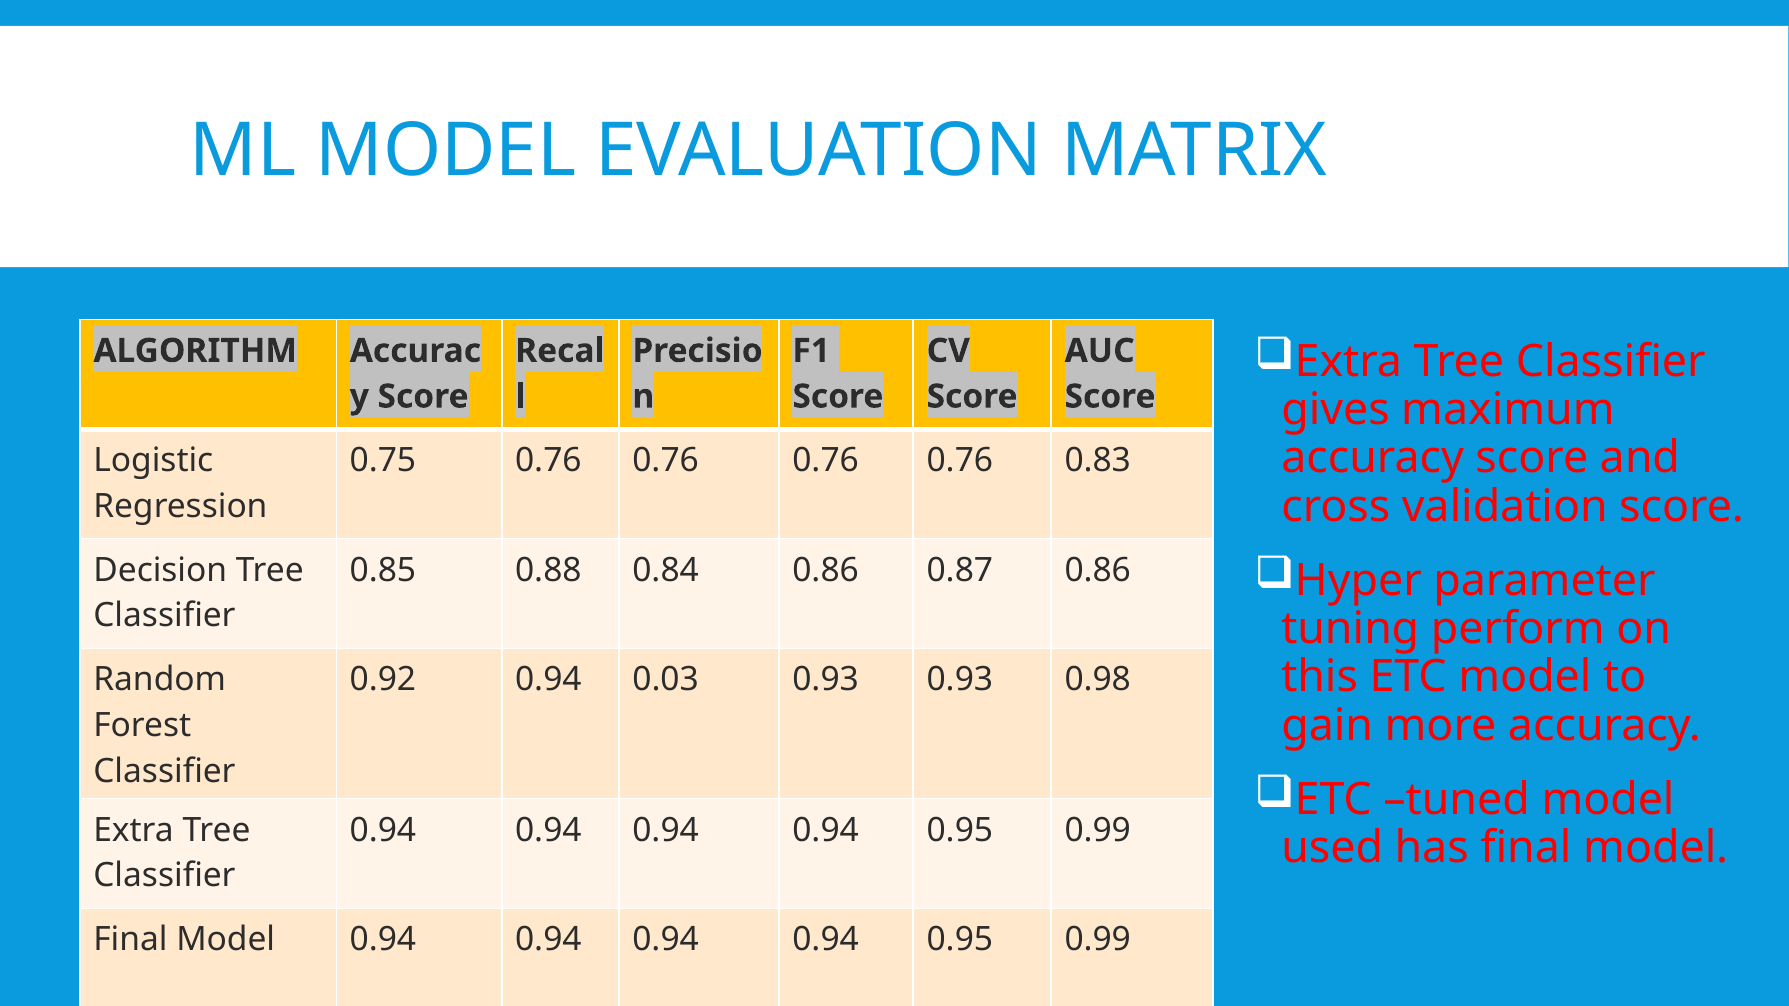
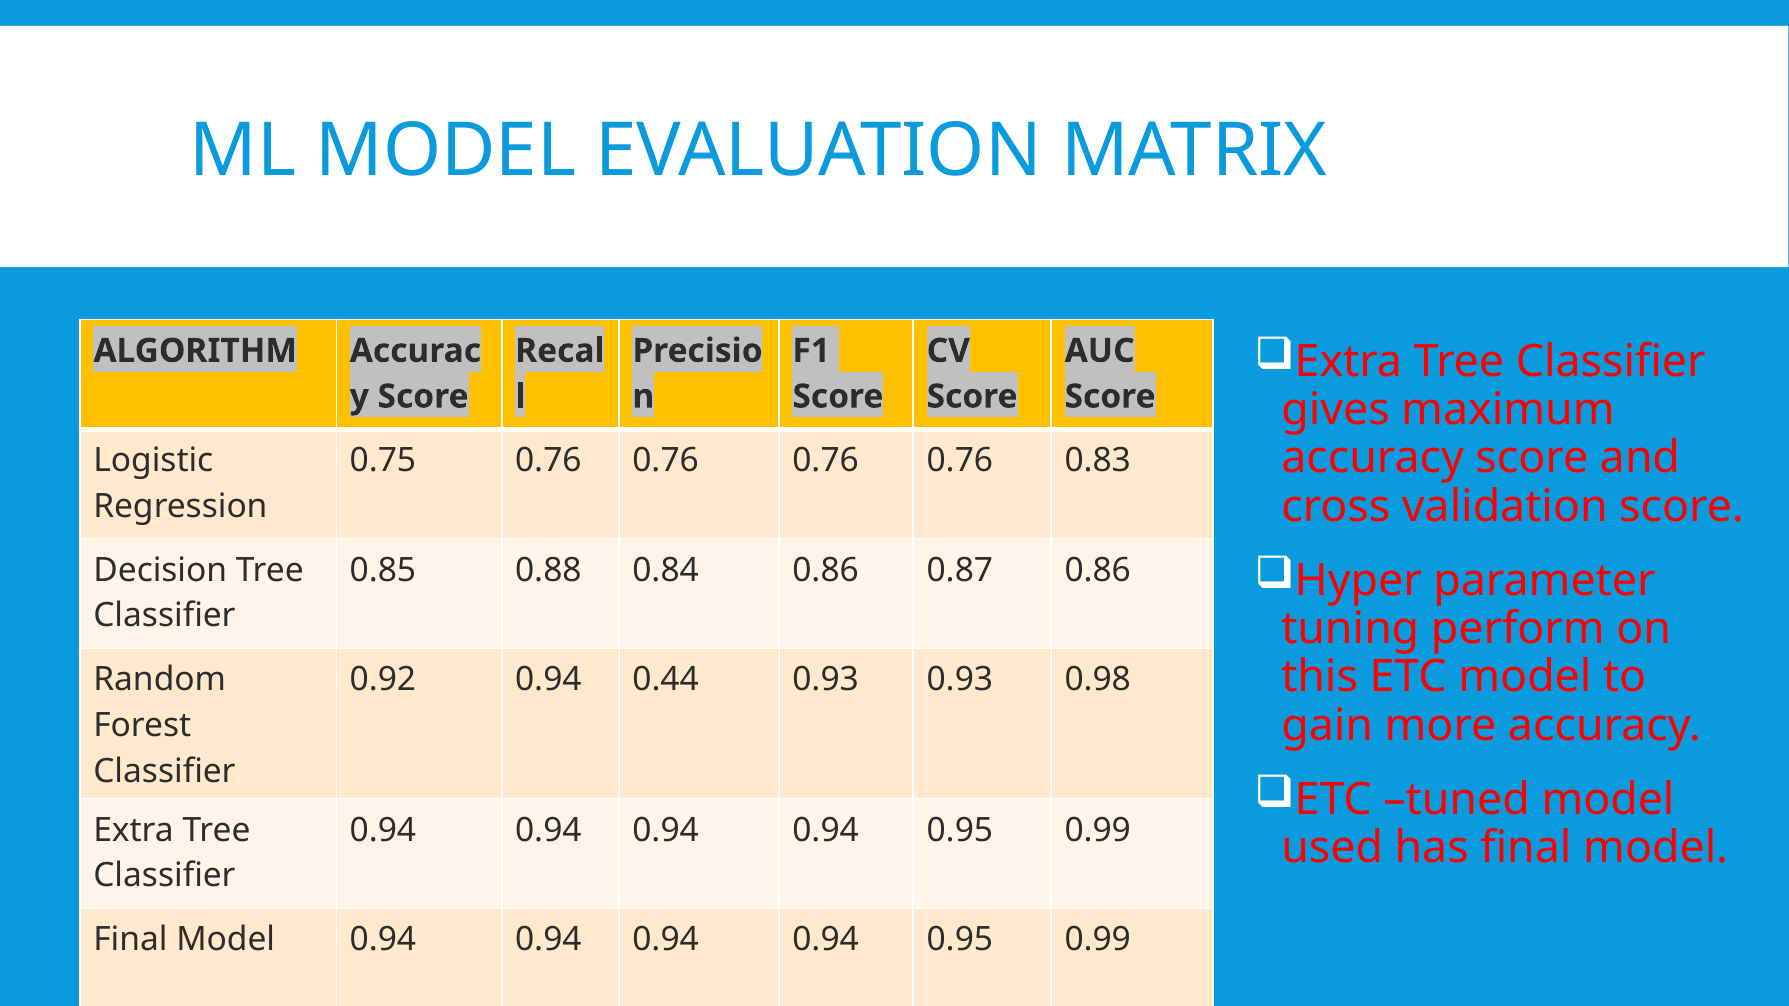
0.03: 0.03 -> 0.44 (666, 680)
